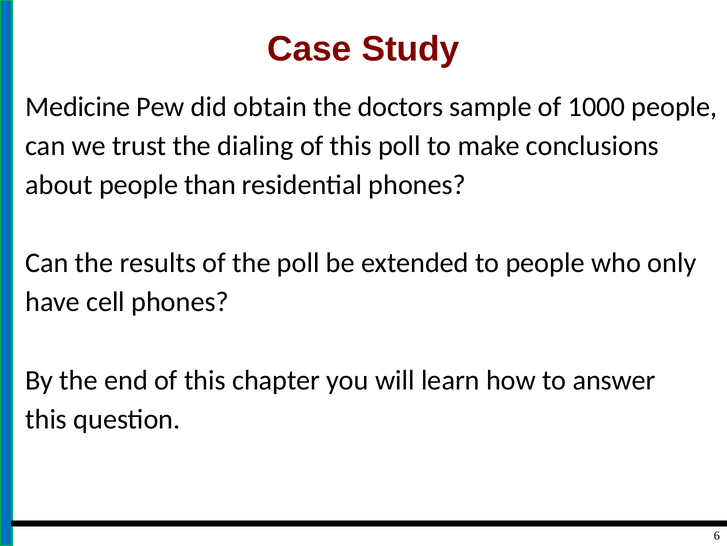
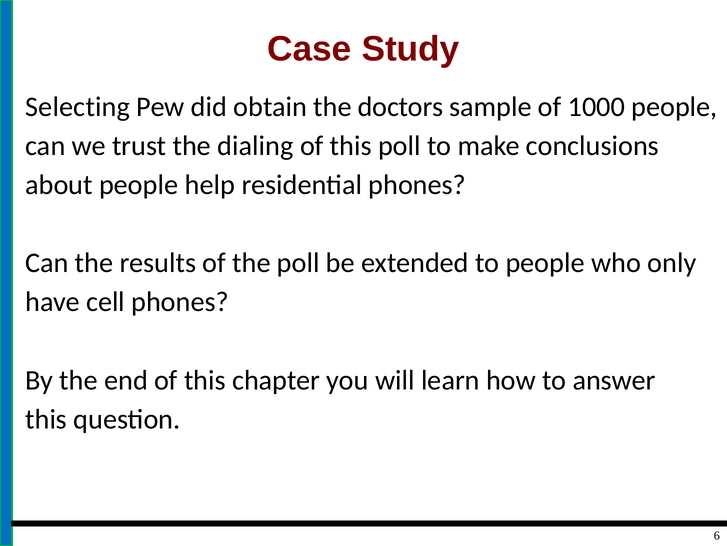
Medicine: Medicine -> Selecting (78, 107)
than: than -> help (210, 185)
